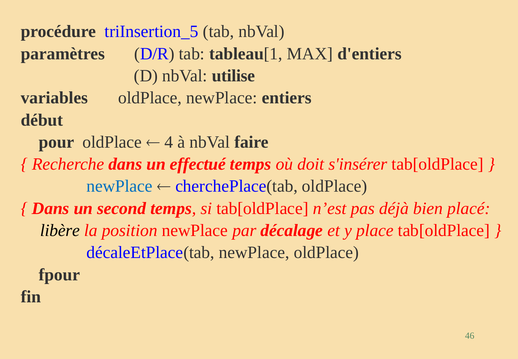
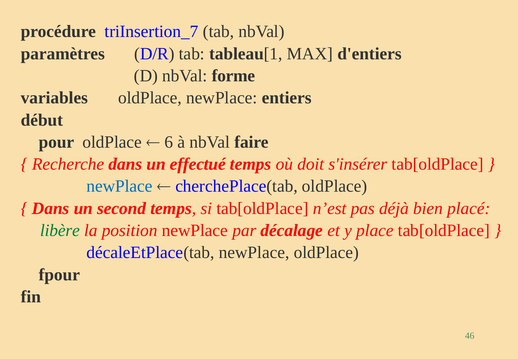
triInsertion_5: triInsertion_5 -> triInsertion_7 (152, 32)
utilise: utilise -> forme (233, 76)
4: 4 -> 6 (169, 142)
libère colour: black -> green (60, 230)
